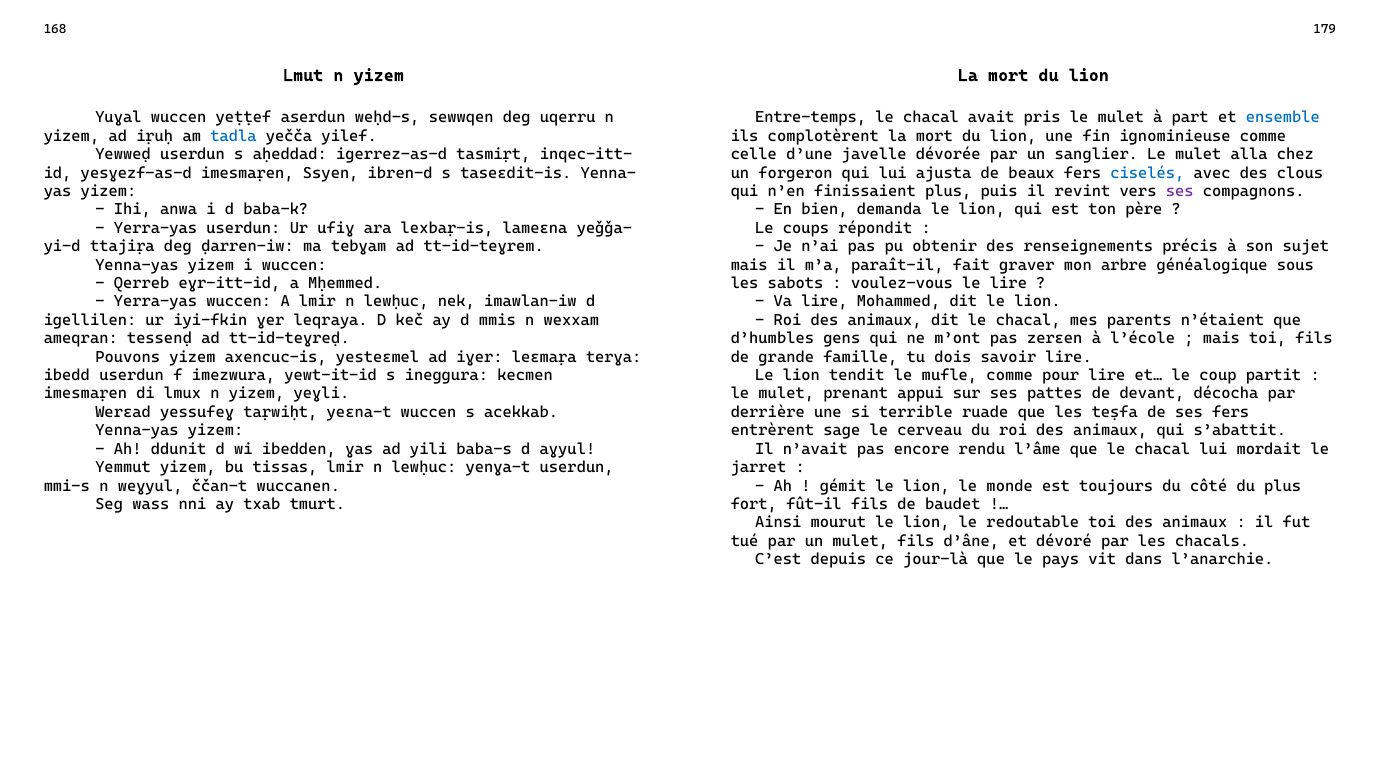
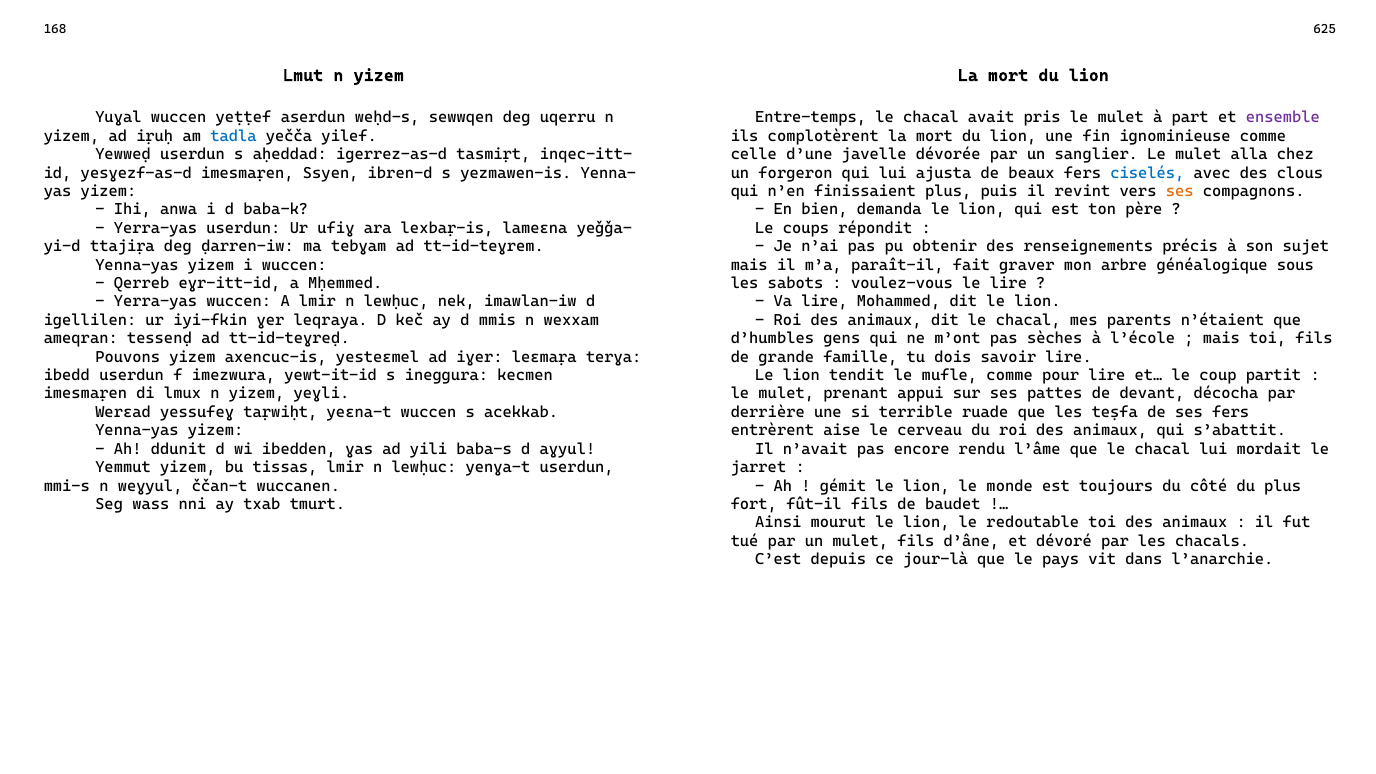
179: 179 -> 625 (1325, 30)
ensemble colour: blue -> purple (1283, 118)
taseɛdit-is: taseɛdit-is -> yezmawen-is (516, 173)
ses colour: purple -> orange (1180, 191)
zerɛen: zerɛen -> sèches (1055, 339)
sage: sage -> aise (842, 431)
